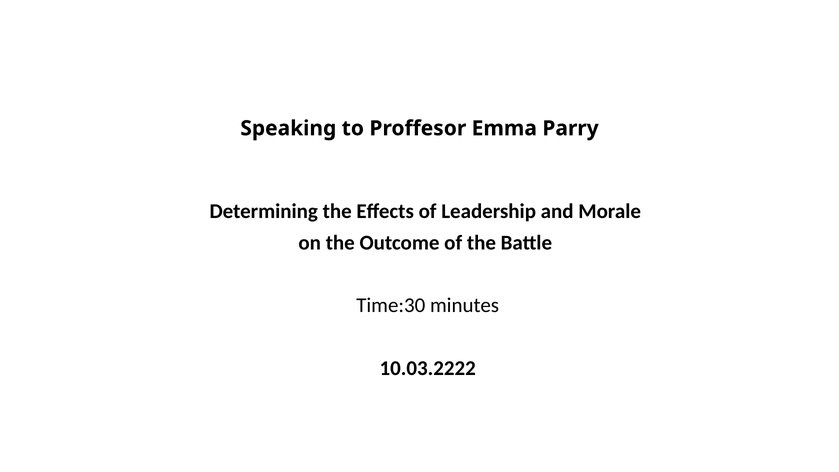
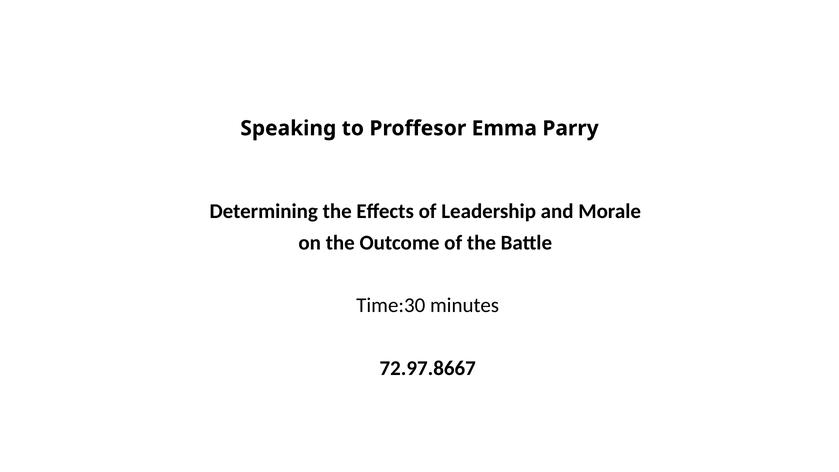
10.03.2222: 10.03.2222 -> 72.97.8667 (428, 368)
